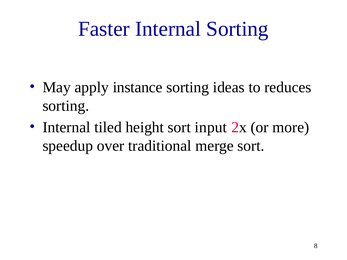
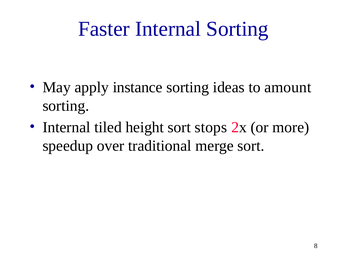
reduces: reduces -> amount (288, 87)
input: input -> stops (211, 127)
